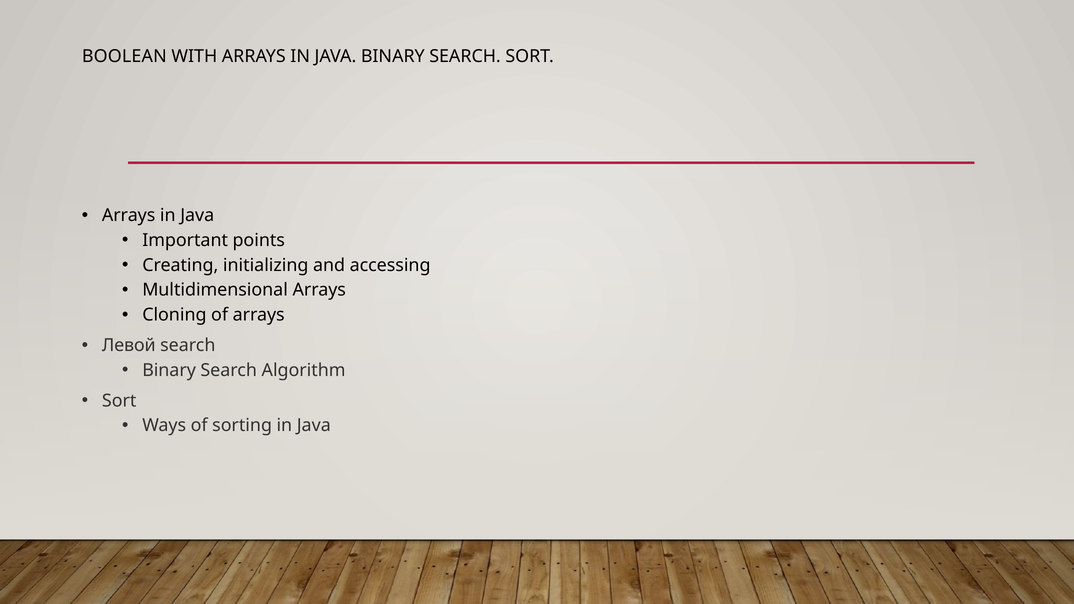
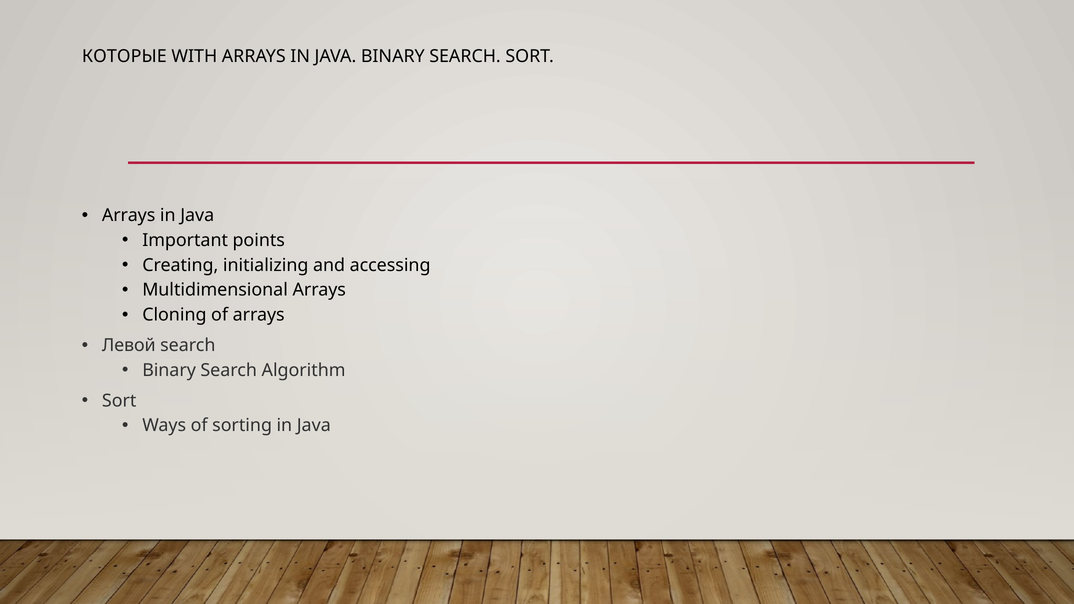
BOOLEAN: BOOLEAN -> КОТОРЫЕ (124, 57)
